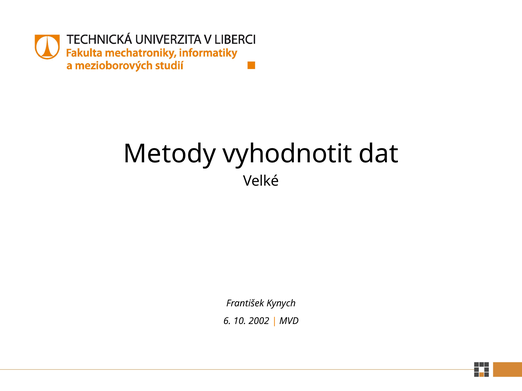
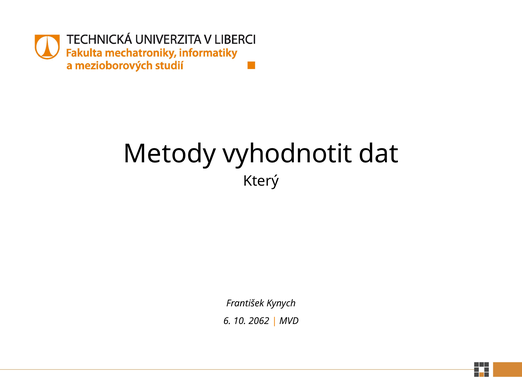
Velké: Velké -> Který (261, 181)
2002: 2002 -> 2062 (259, 321)
